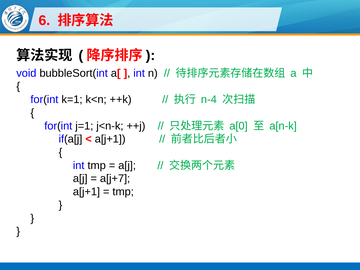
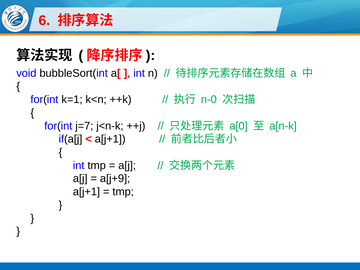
n-4: n-4 -> n-0 (209, 100)
j=1: j=1 -> j=7 (84, 126)
a[j+7: a[j+7 -> a[j+9 (115, 179)
